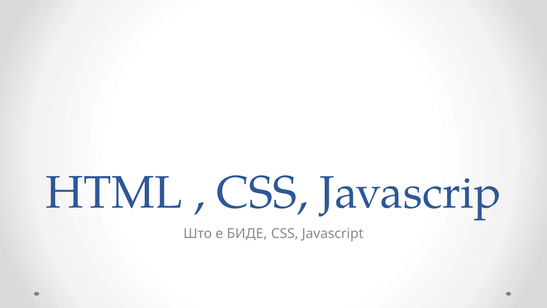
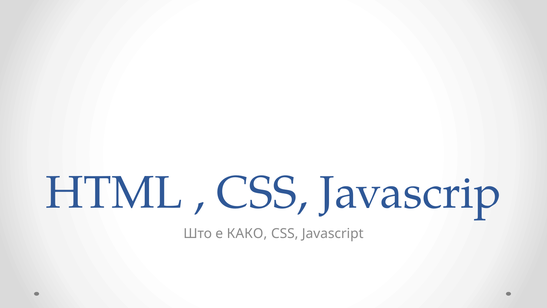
БИДЕ: БИДЕ -> КАКО (247, 233)
